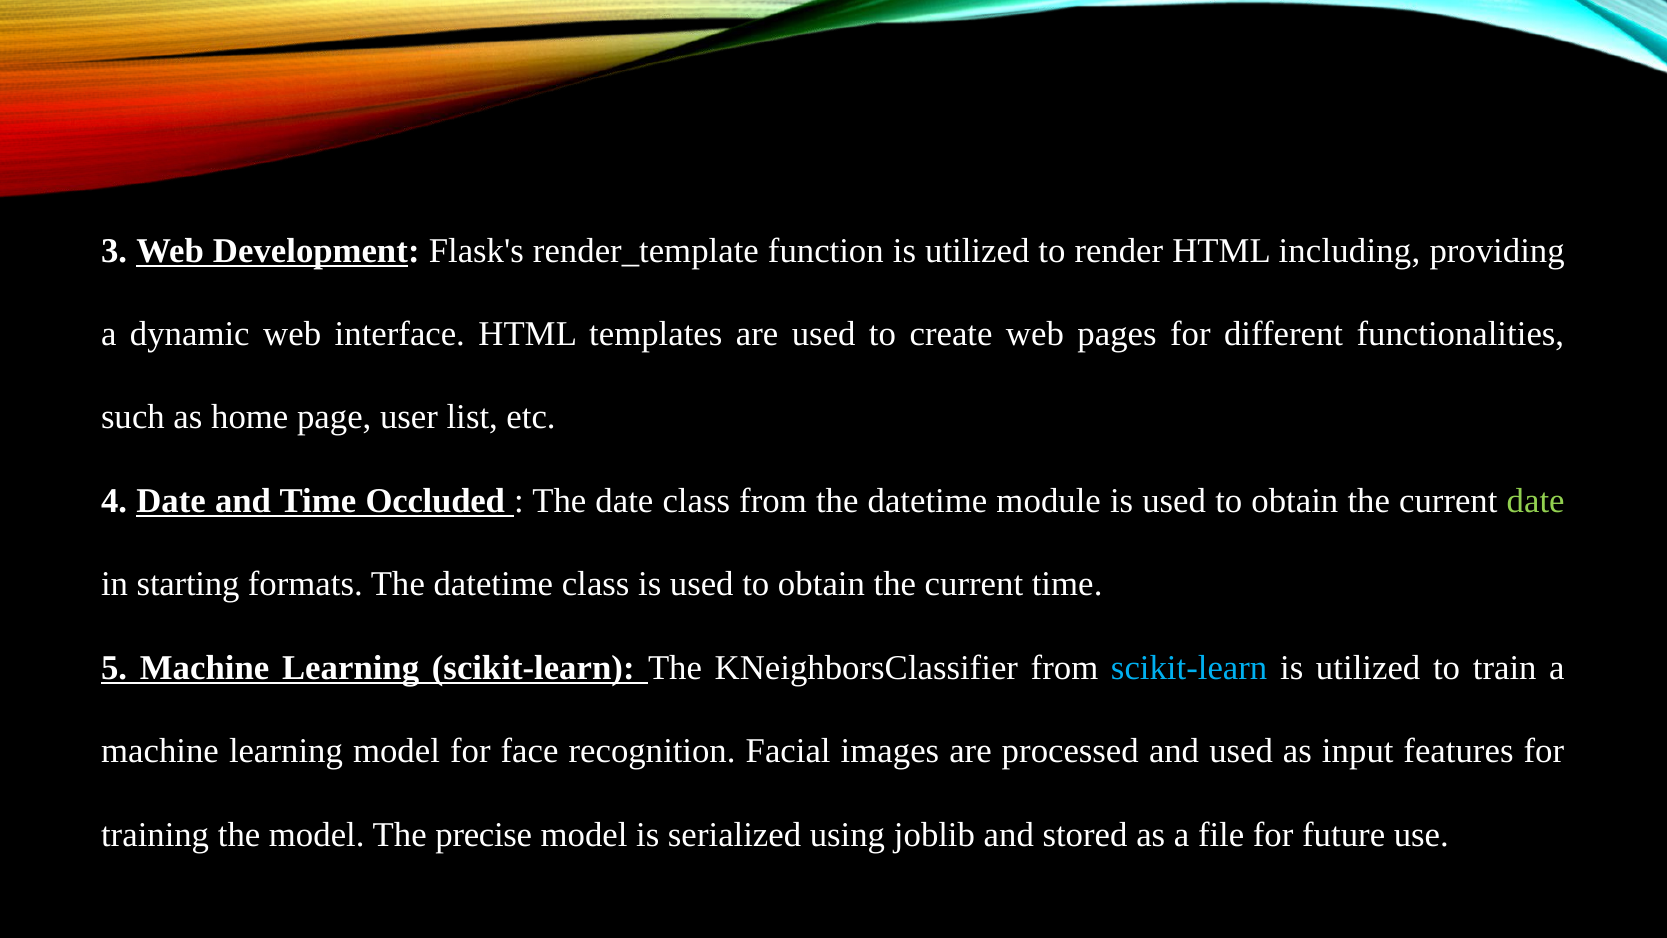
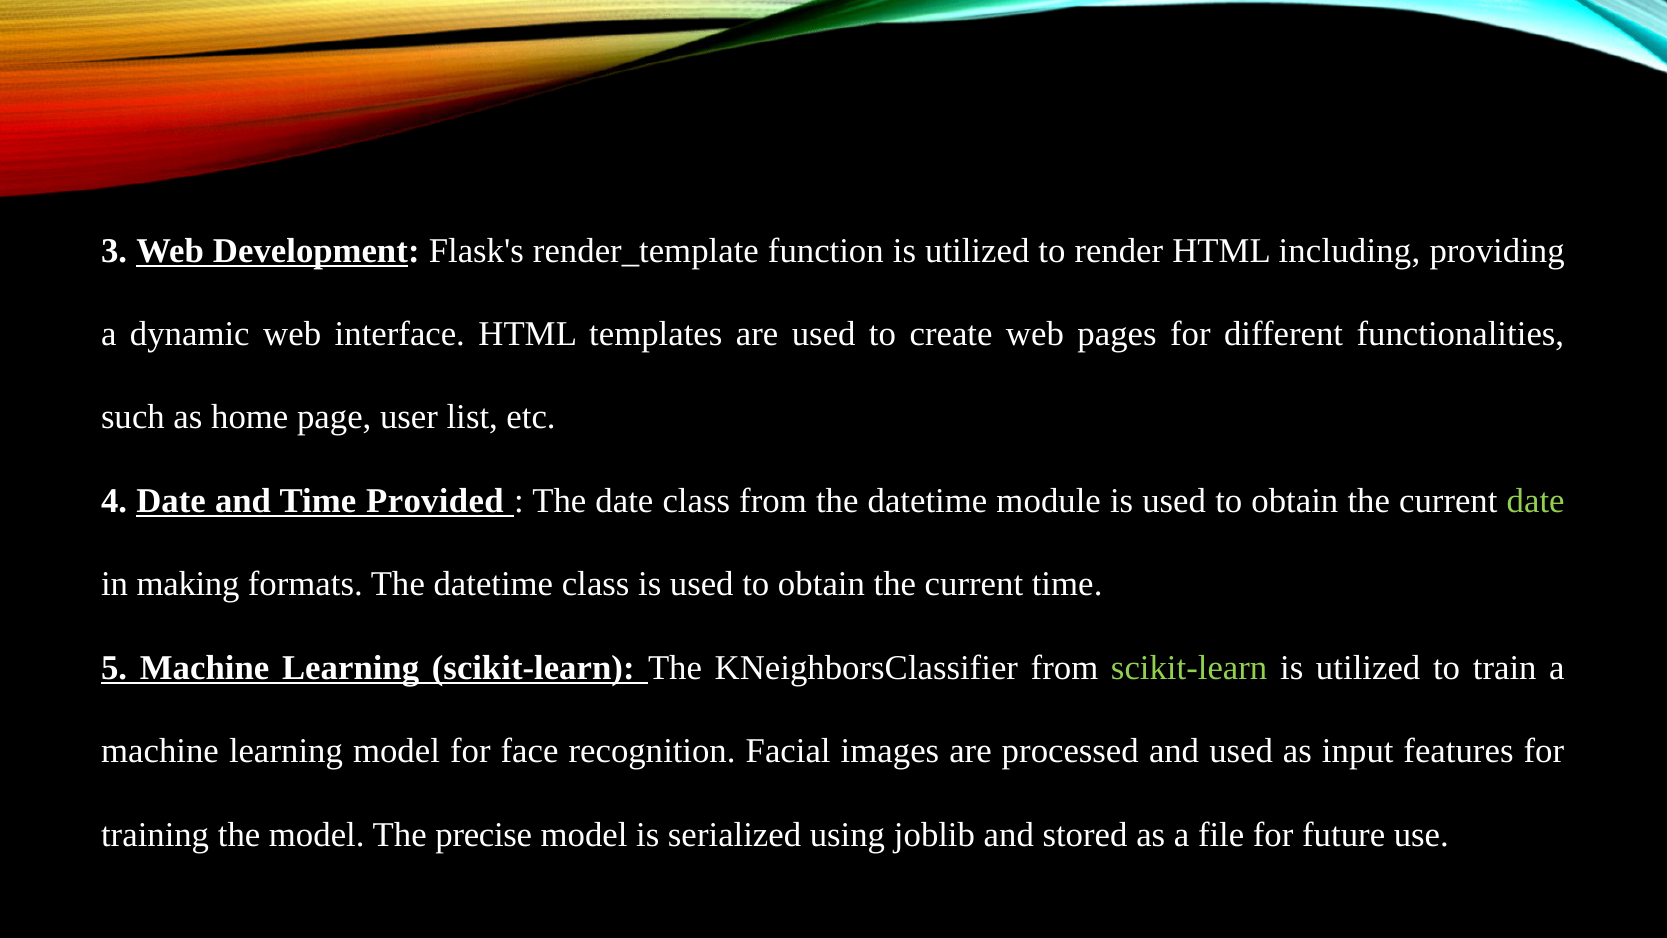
Occluded: Occluded -> Provided (435, 501)
starting: starting -> making (188, 584)
scikit-learn colour: light blue -> light green (1189, 667)
